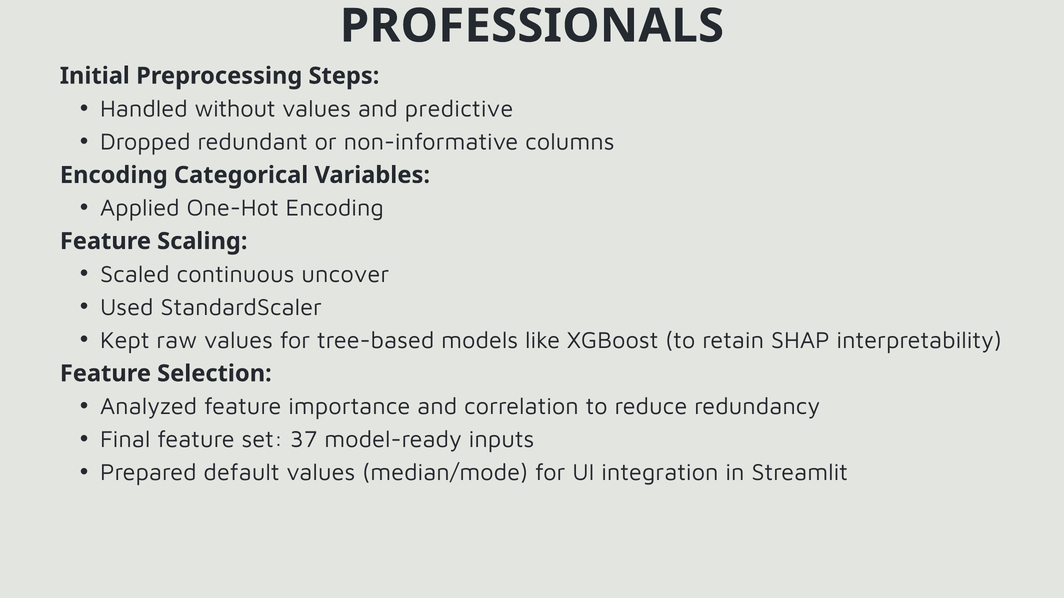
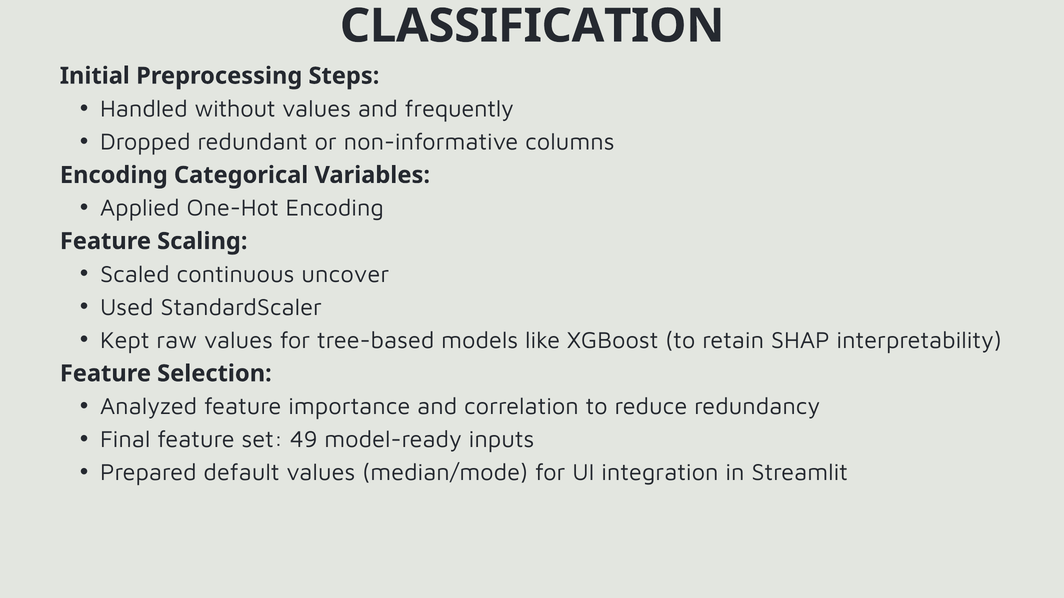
PROFESSIONALS: PROFESSIONALS -> CLASSIFICATION (532, 26)
predictive: predictive -> frequently (459, 109)
37: 37 -> 49 (304, 440)
